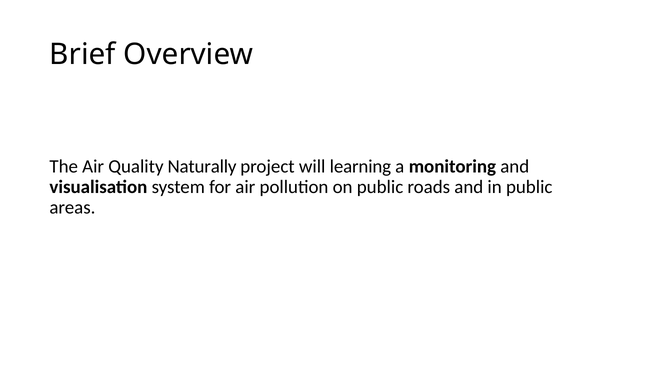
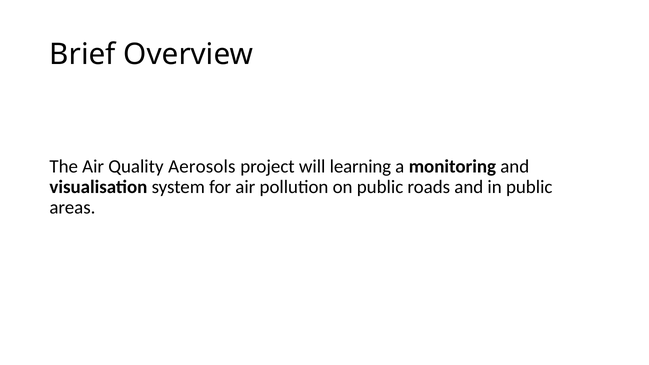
Naturally: Naturally -> Aerosols (202, 166)
